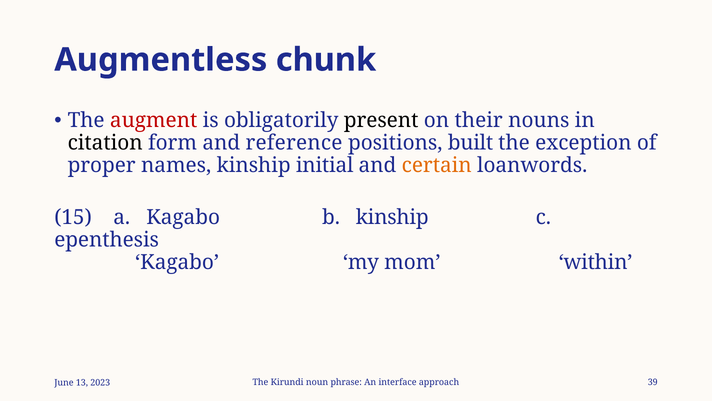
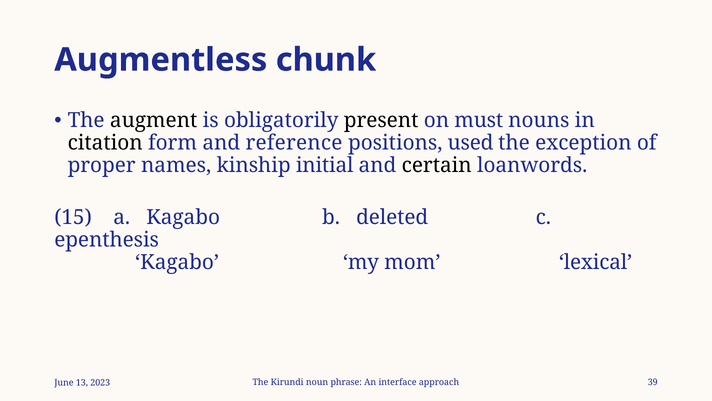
augment colour: red -> black (154, 120)
their: their -> must (479, 120)
built: built -> used (471, 143)
certain colour: orange -> black (437, 165)
b kinship: kinship -> deleted (392, 217)
within: within -> lexical (596, 262)
